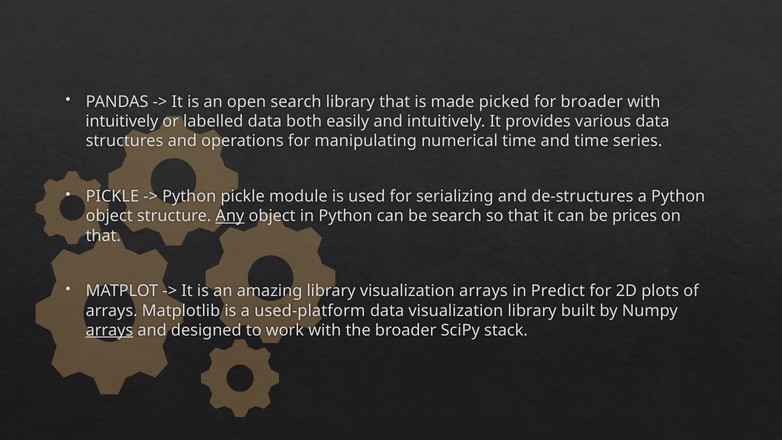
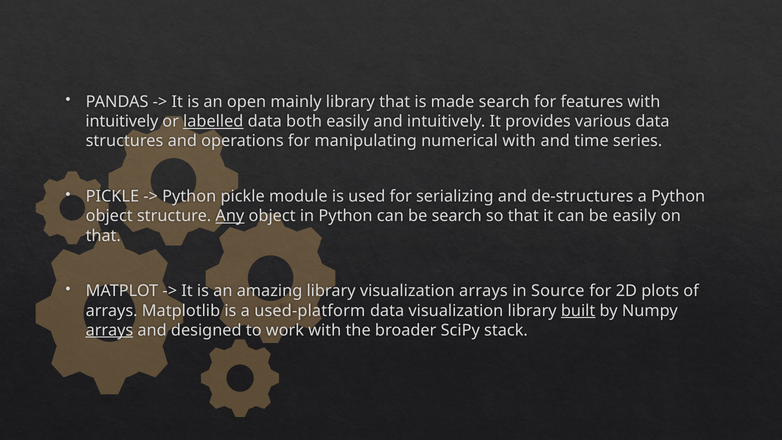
open search: search -> mainly (296, 102)
made picked: picked -> search (504, 102)
for broader: broader -> features (592, 102)
labelled underline: none -> present (213, 121)
numerical time: time -> with (519, 141)
be prices: prices -> easily (634, 216)
Predict: Predict -> Source (558, 291)
built underline: none -> present (578, 311)
